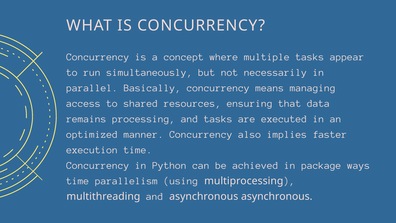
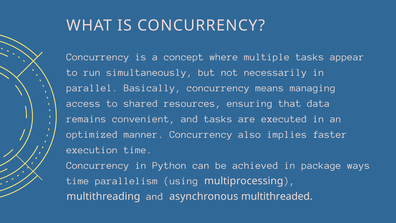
processing: processing -> convenient (144, 119)
asynchronous asynchronous: asynchronous -> multithreaded (277, 196)
